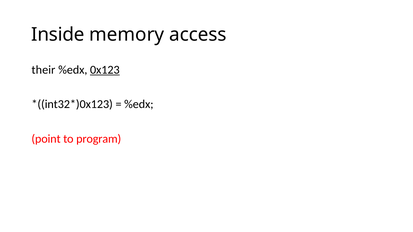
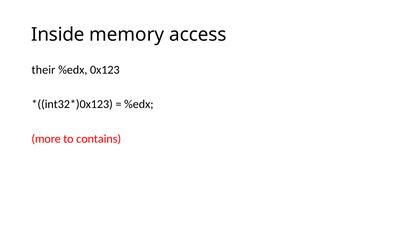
0x123 underline: present -> none (105, 70)
point: point -> more (46, 139)
program: program -> contains (99, 139)
